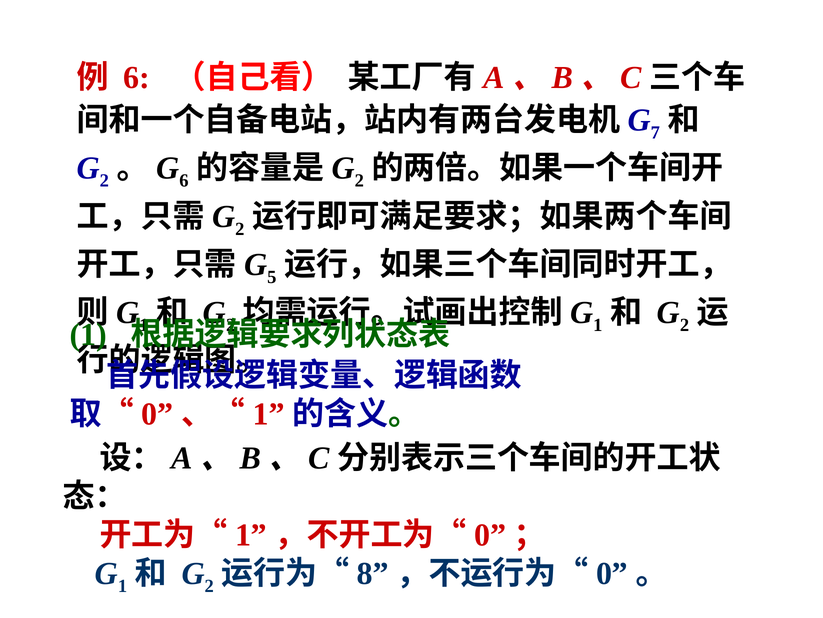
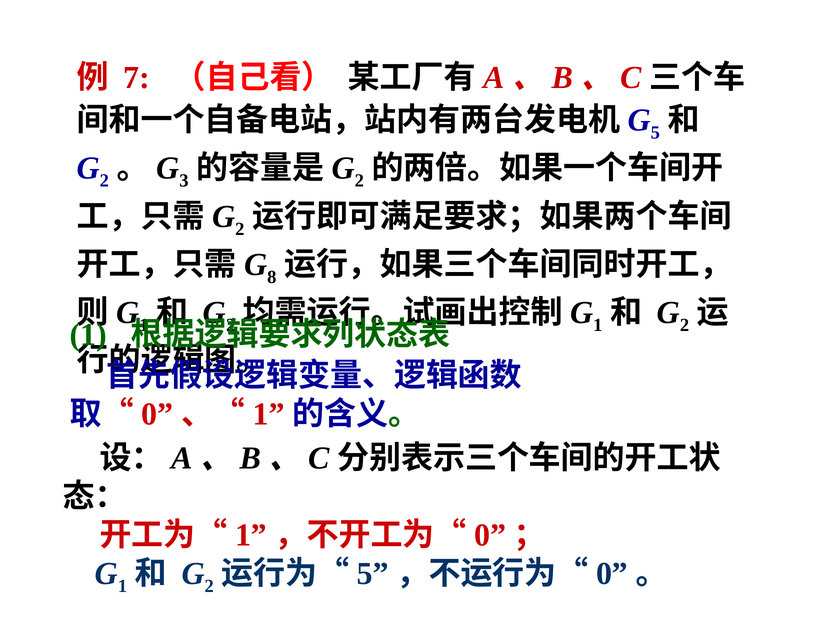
6: 6 -> 7 (137, 77)
7: 7 -> 5 (655, 133)
6: 6 -> 3 (184, 181)
5: 5 -> 8 (272, 277)
8: 8 -> 5 (373, 573)
